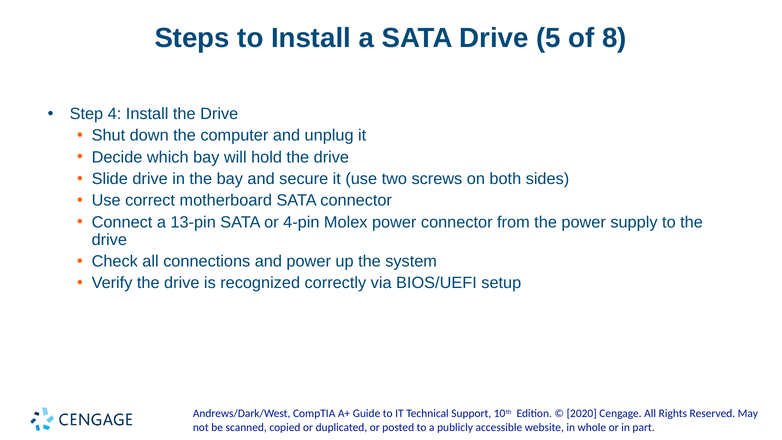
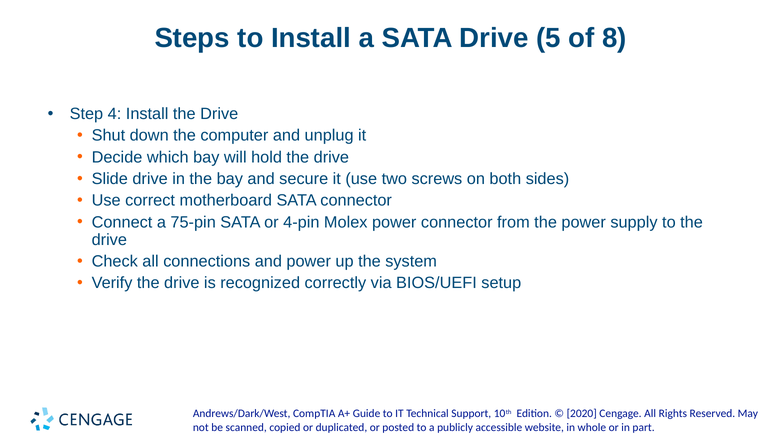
13-pin: 13-pin -> 75-pin (193, 222)
